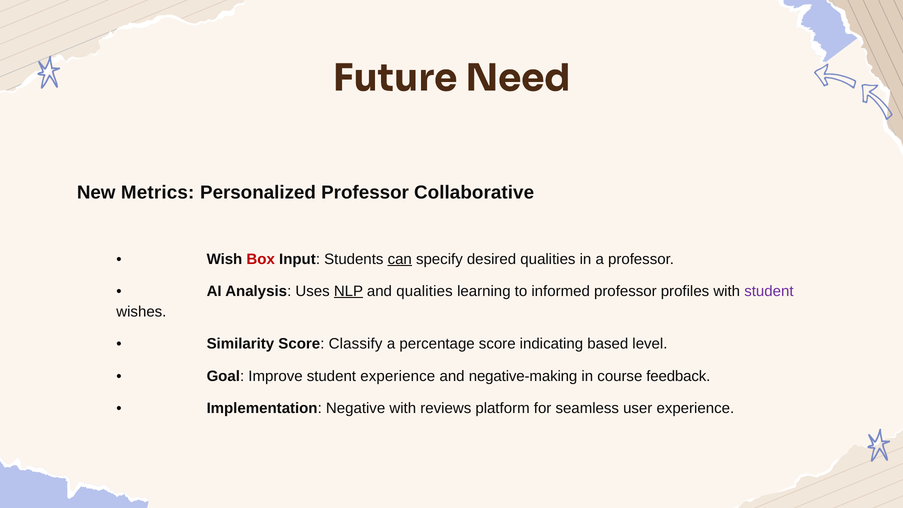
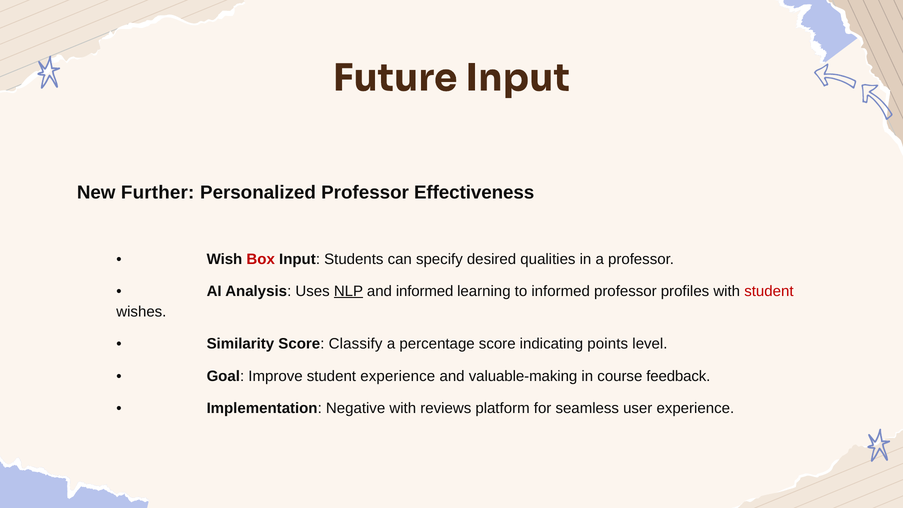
Future Need: Need -> Input (518, 78)
Metrics: Metrics -> Further (158, 192)
Collaborative: Collaborative -> Effectiveness (474, 192)
can underline: present -> none (400, 259)
and qualities: qualities -> informed (425, 291)
student colour: purple -> red (769, 291)
based: based -> points (608, 344)
negative-making: negative-making -> valuable-making (523, 376)
